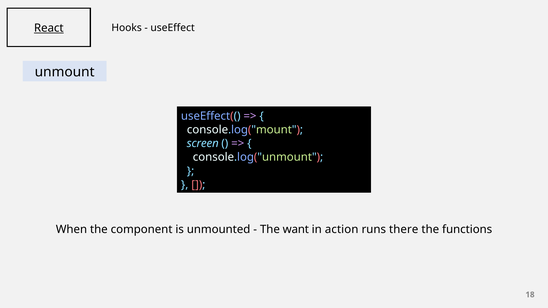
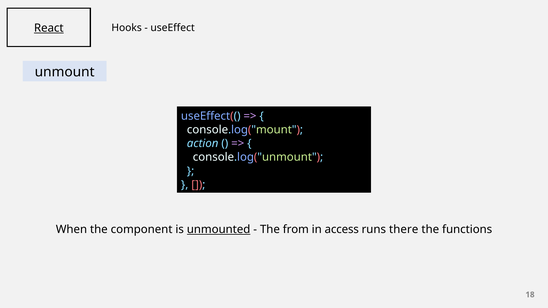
screen: screen -> action (203, 144)
unmounted underline: none -> present (219, 230)
want: want -> from (296, 230)
action: action -> access (342, 230)
